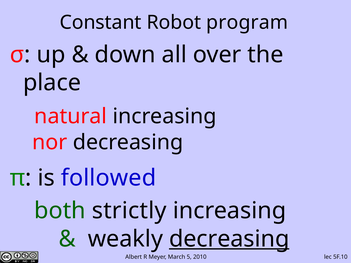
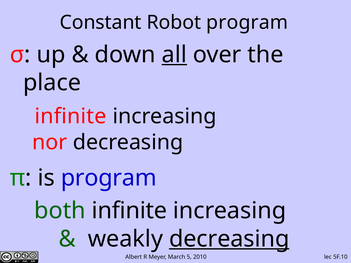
all underline: none -> present (174, 55)
natural: natural -> infinite (71, 116)
is followed: followed -> program (109, 178)
both strictly: strictly -> infinite (129, 211)
